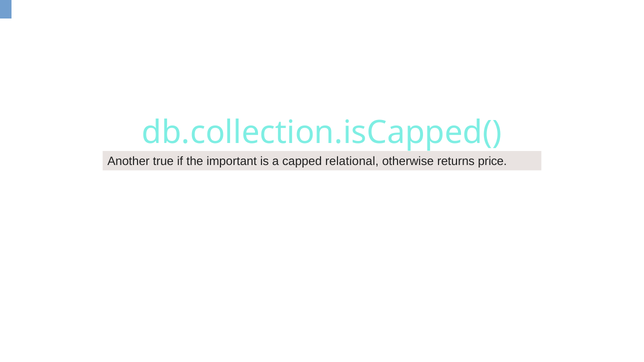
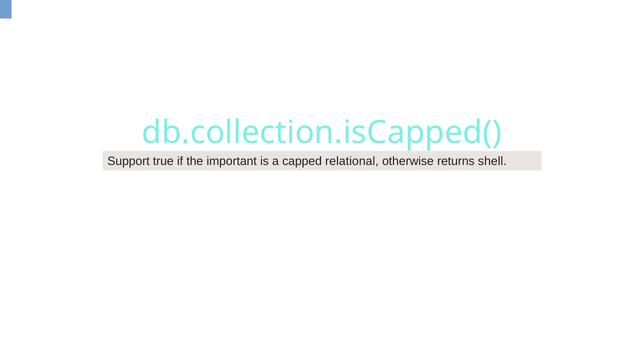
Another: Another -> Support (129, 162)
price: price -> shell (492, 162)
